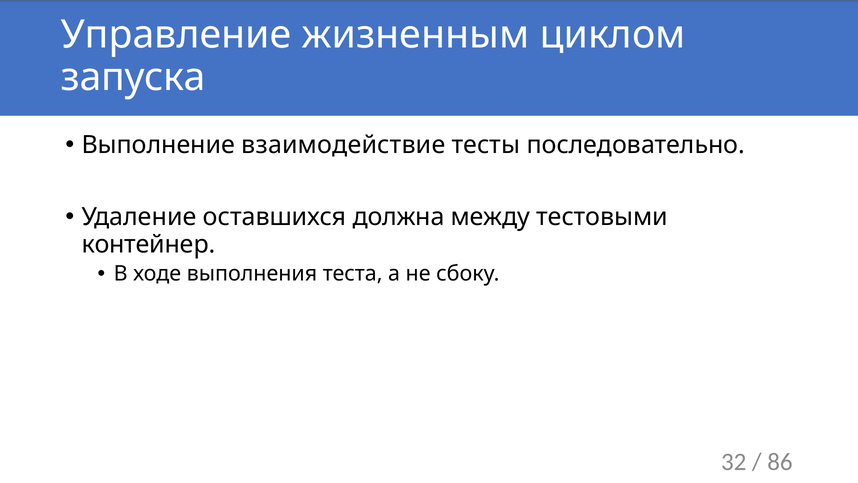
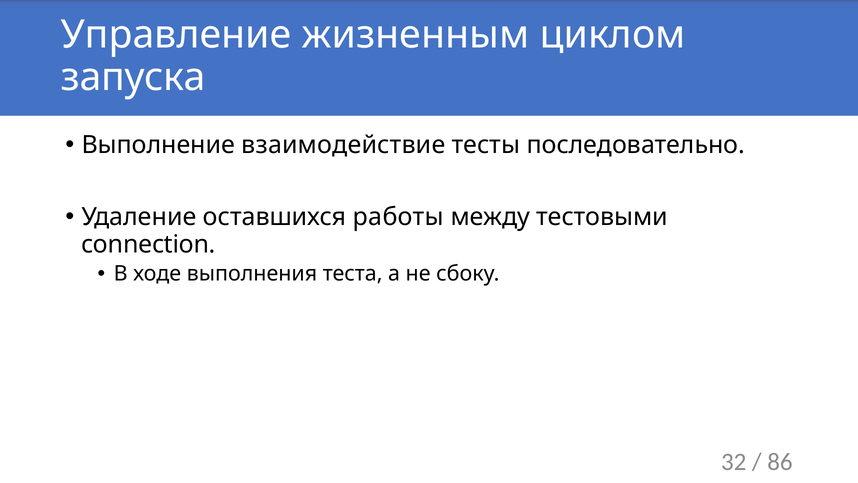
должна: должна -> работы (398, 217)
контейнер: контейнер -> connection (148, 244)
